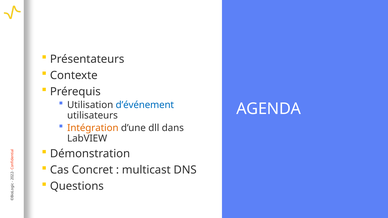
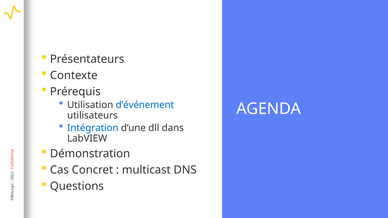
Intégration colour: orange -> blue (93, 128)
